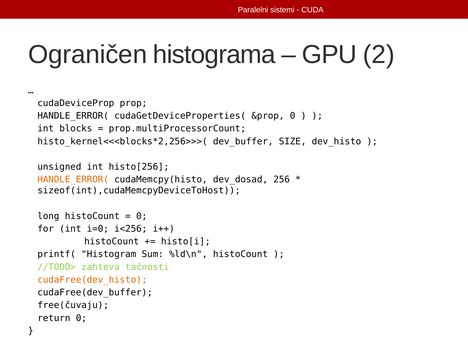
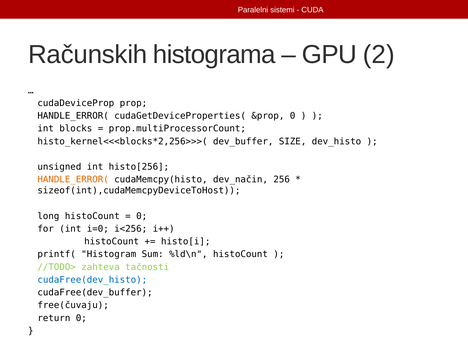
Ograničen: Ograničen -> Računskih (88, 54)
dev_dosad: dev_dosad -> dev_način (240, 180)
cudaFree(dev_histo colour: orange -> blue (92, 280)
